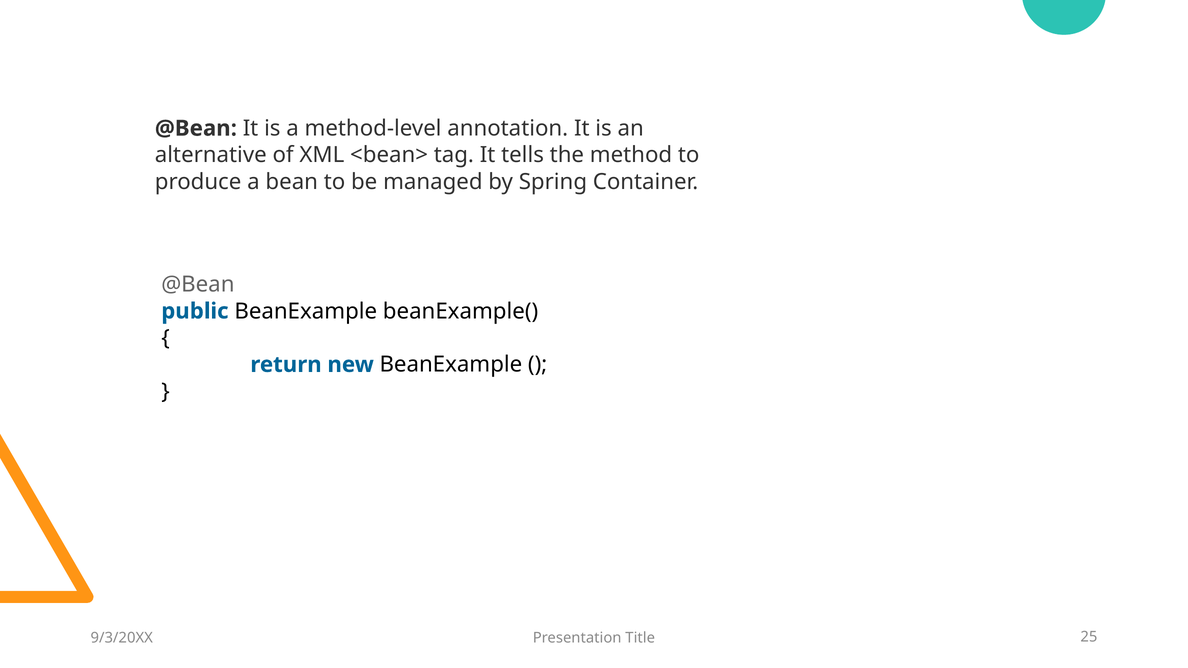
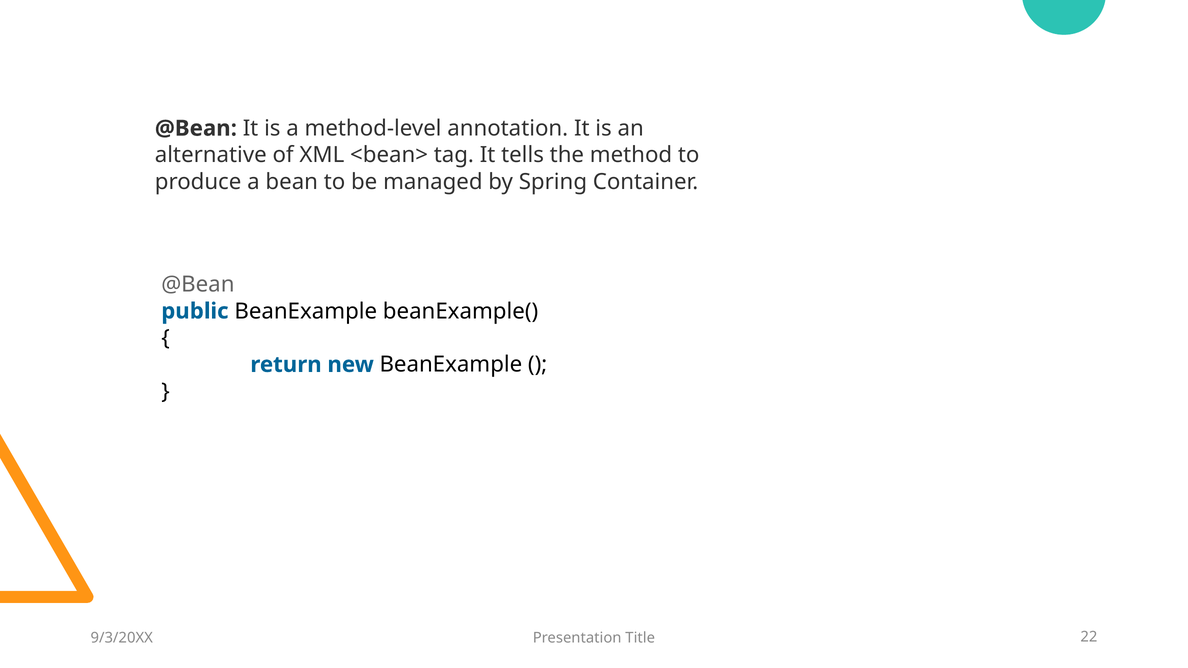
25: 25 -> 22 (1089, 637)
